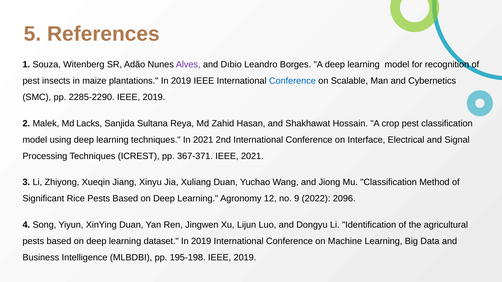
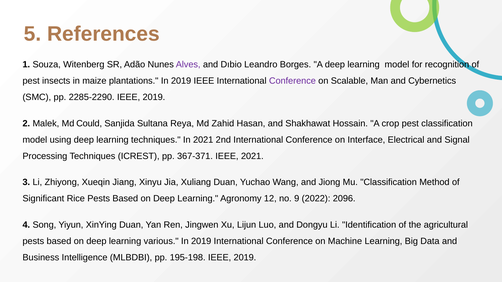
Conference colour: blue -> purple (292, 81)
Lacks: Lacks -> Could (89, 124)
dataset: dataset -> various (161, 242)
